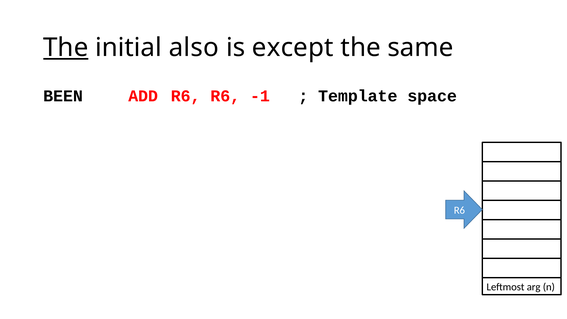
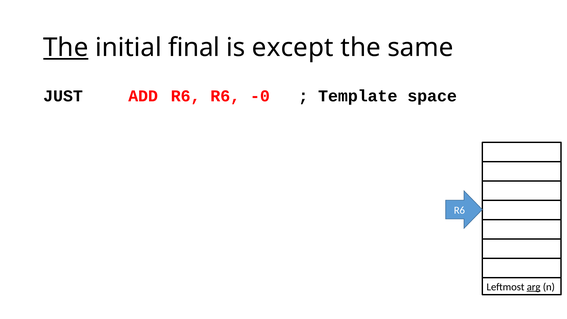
also: also -> final (194, 48)
BEEN: BEEN -> JUST (63, 96)
-1: -1 -> -0 (260, 96)
arg underline: none -> present (534, 287)
